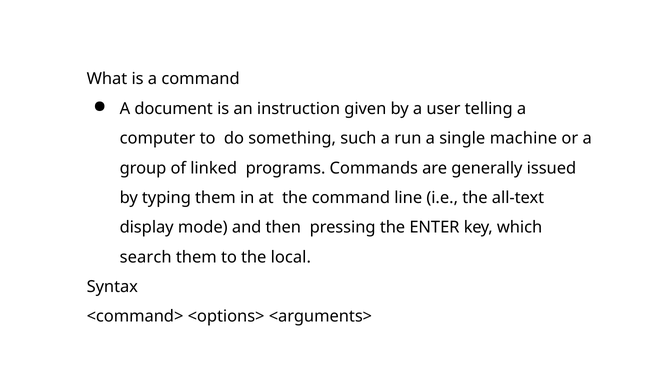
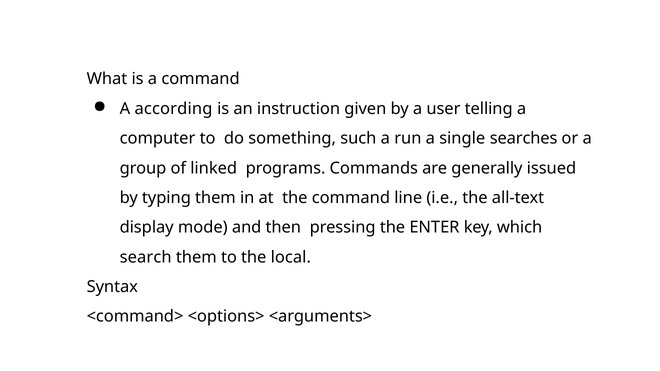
document: document -> according (173, 109)
machine: machine -> searches (524, 138)
